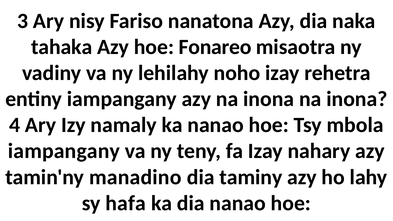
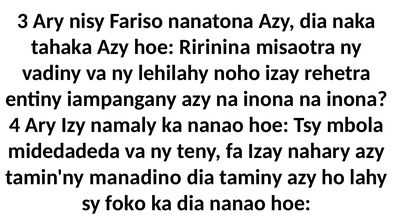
Fonareo: Fonareo -> Ririnina (215, 47)
iampangany: iampangany -> midedadeda (64, 151)
hafa: hafa -> foko (126, 203)
